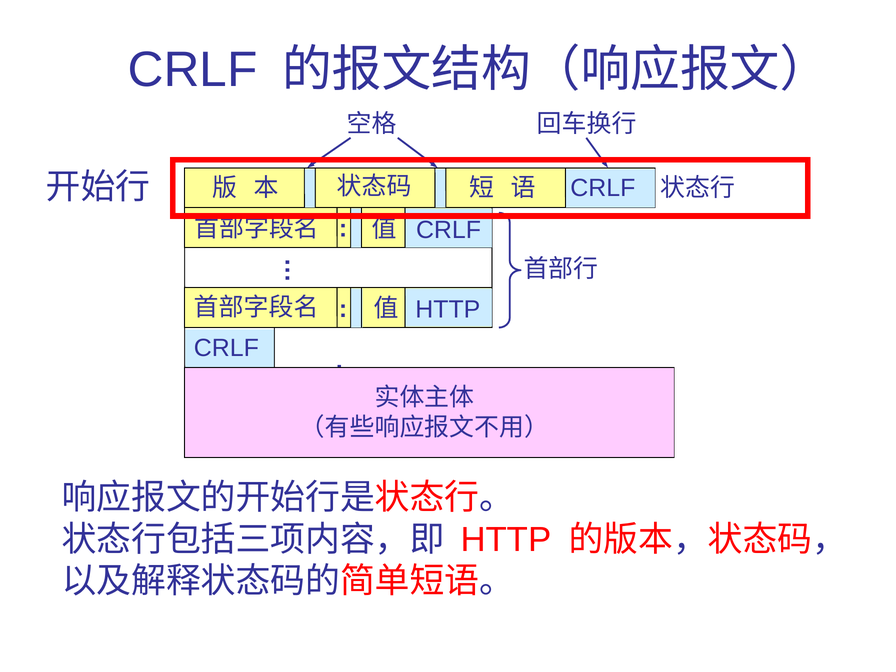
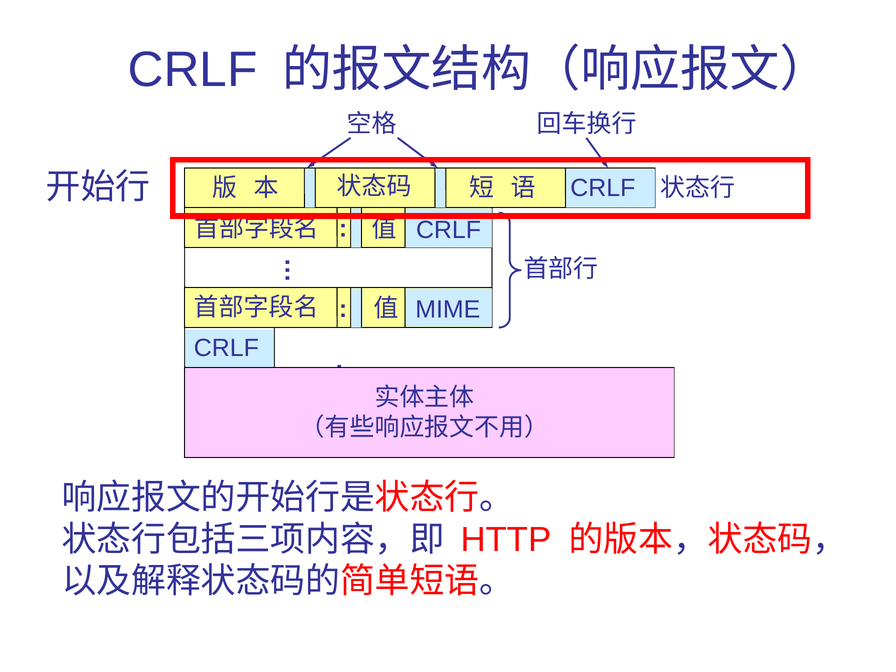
HTTP: HTTP -> MIME (448, 310)
